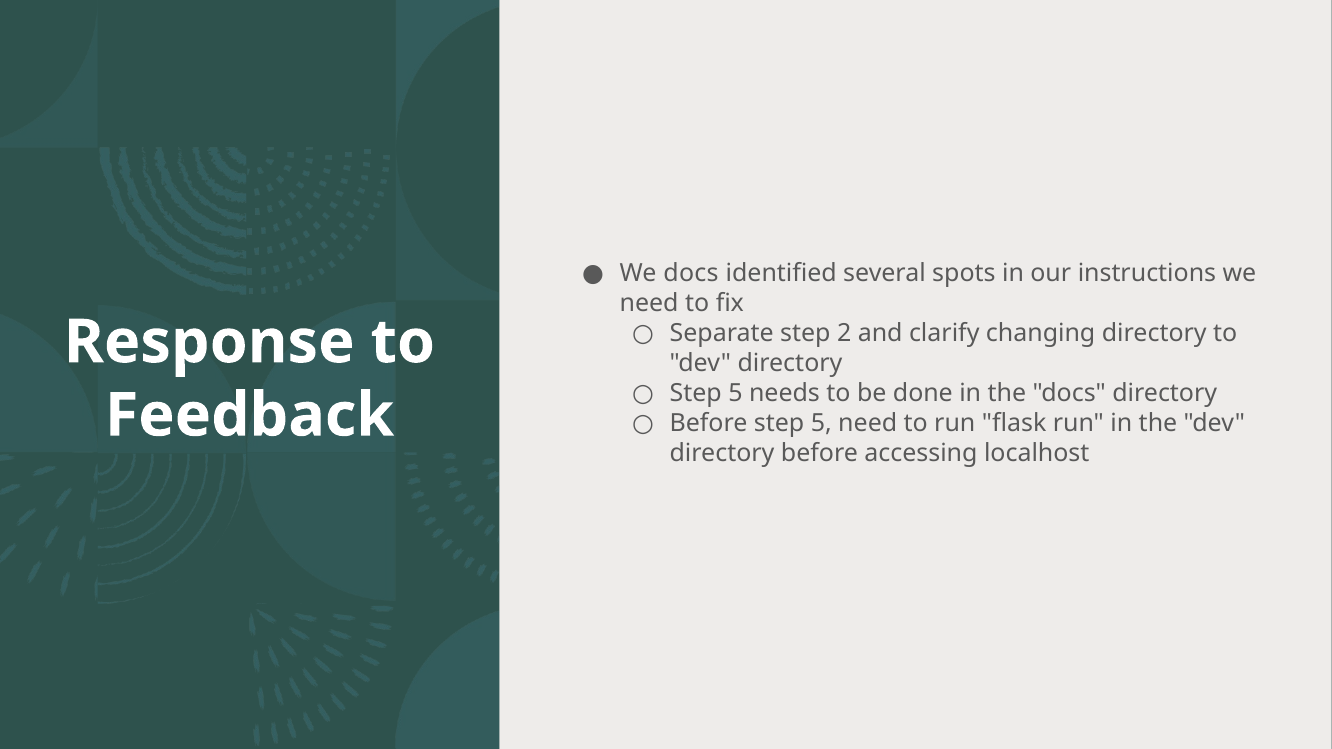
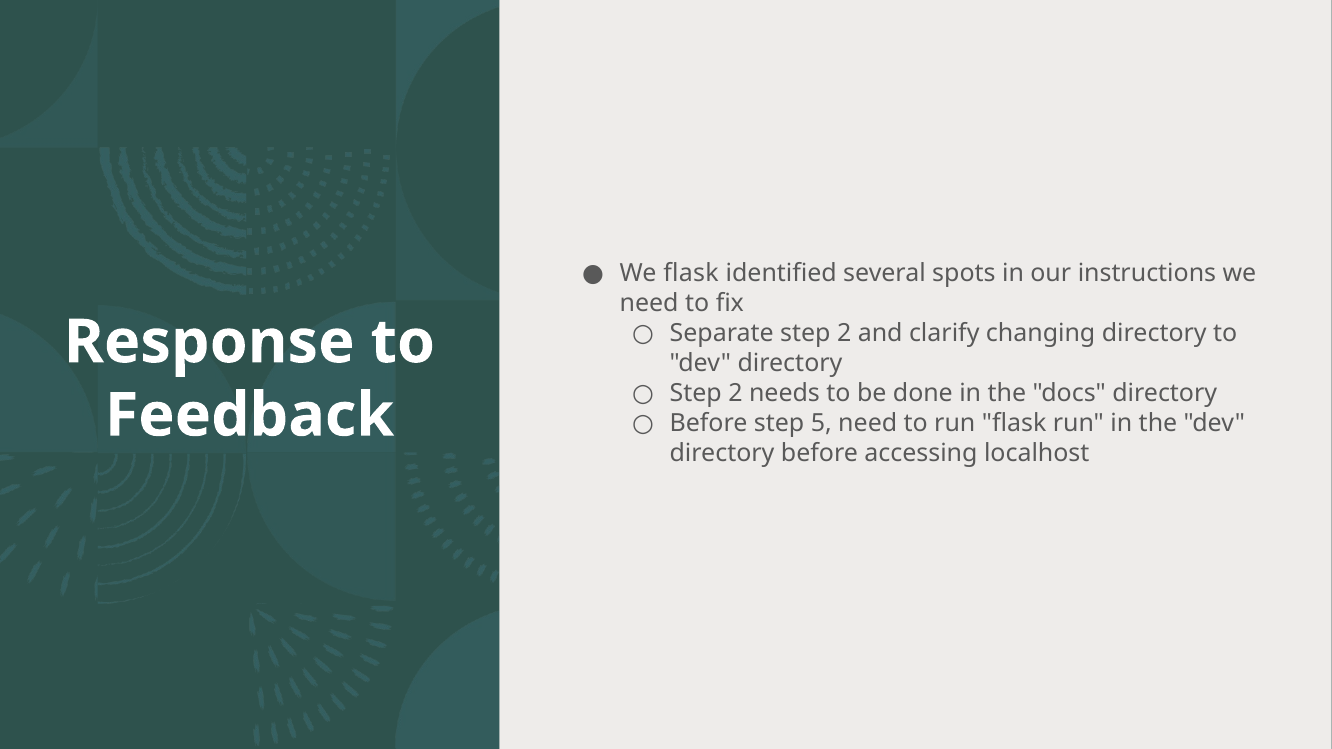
We docs: docs -> flask (691, 274)
5: 5 -> 2 (735, 393)
